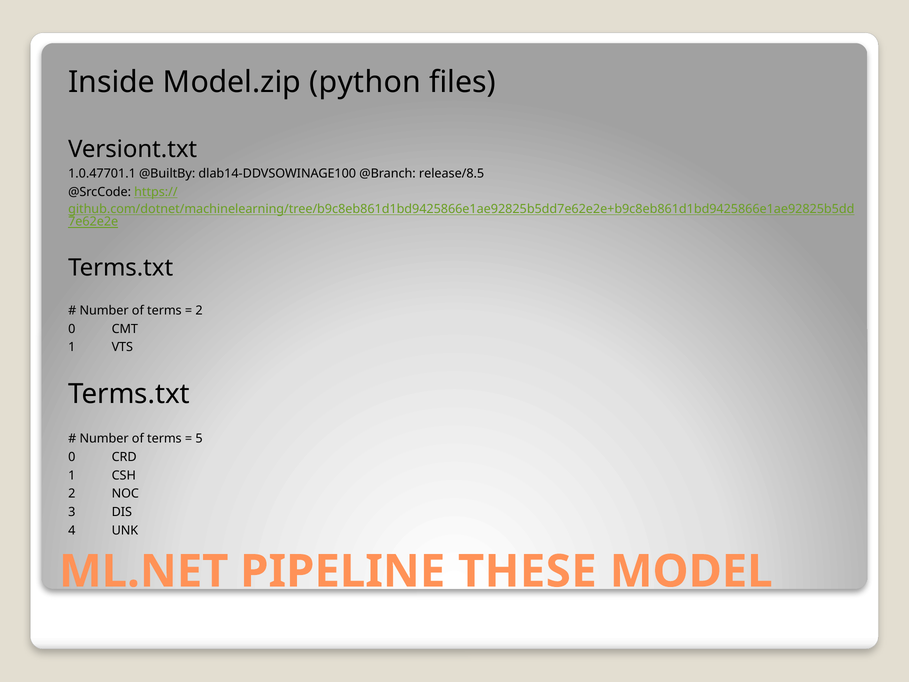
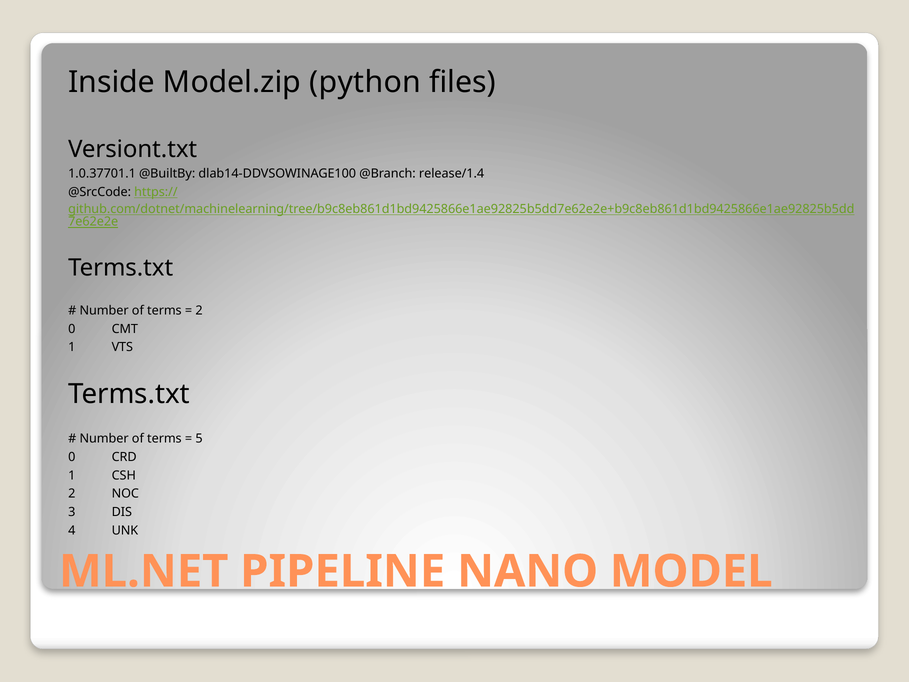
1.0.47701.1: 1.0.47701.1 -> 1.0.37701.1 (102, 174)
release/8.5: release/8.5 -> release/1.4 (452, 174)
THESE: THESE -> NANO (528, 571)
